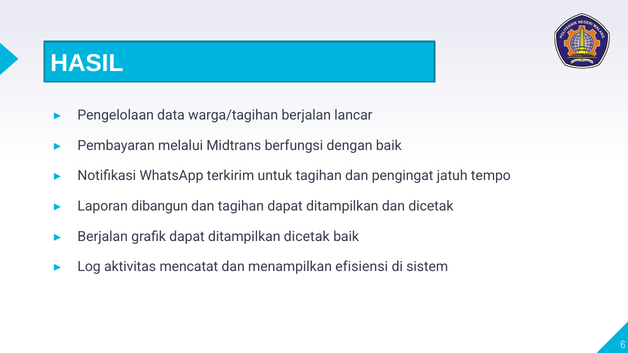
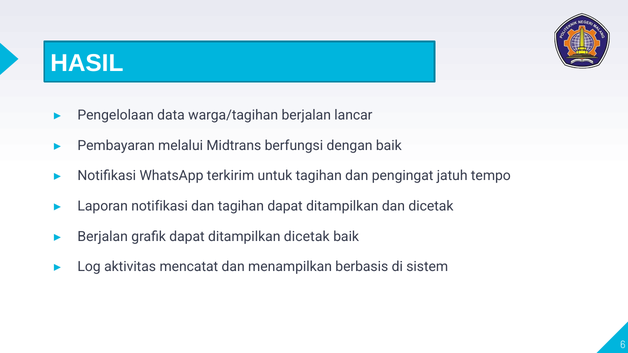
Laporan dibangun: dibangun -> notifikasi (160, 206)
efisiensi: efisiensi -> berbasis (362, 267)
